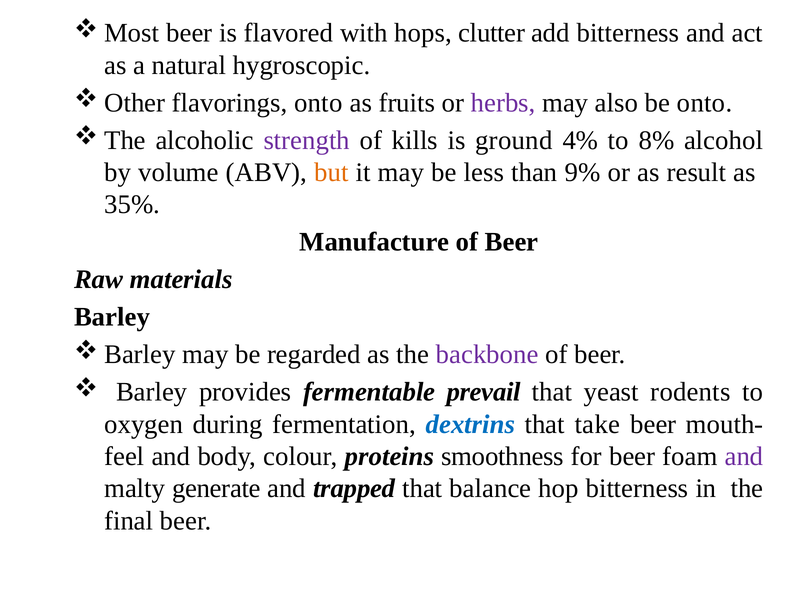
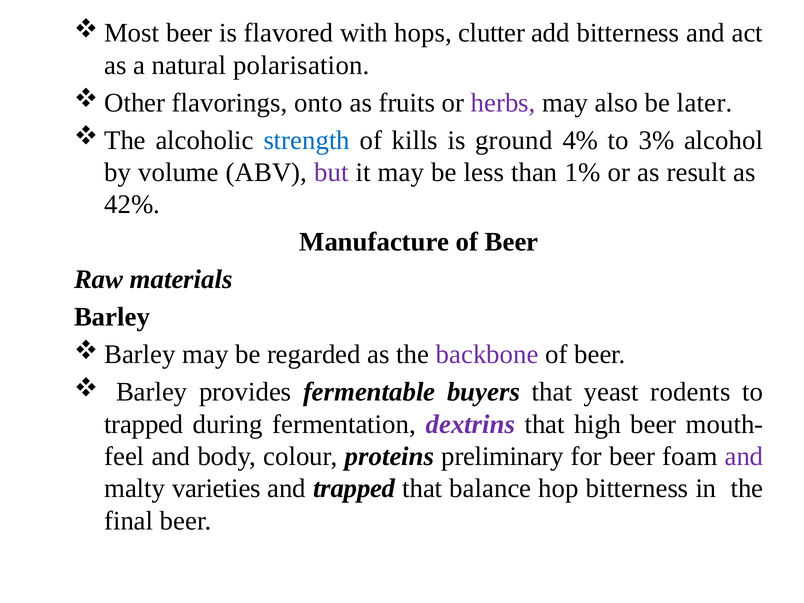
hygroscopic: hygroscopic -> polarisation (301, 65)
be onto: onto -> later (705, 103)
strength colour: purple -> blue (307, 140)
8%: 8% -> 3% (656, 140)
but colour: orange -> purple (331, 172)
9%: 9% -> 1% (582, 172)
35%: 35% -> 42% (132, 205)
prevail: prevail -> buyers (484, 392)
oxygen: oxygen -> trapped (144, 424)
dextrins colour: blue -> purple (470, 424)
take: take -> high (598, 424)
smoothness: smoothness -> preliminary (503, 456)
generate: generate -> varieties (216, 489)
